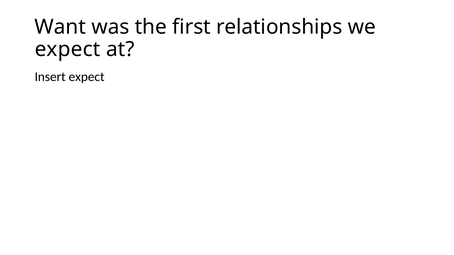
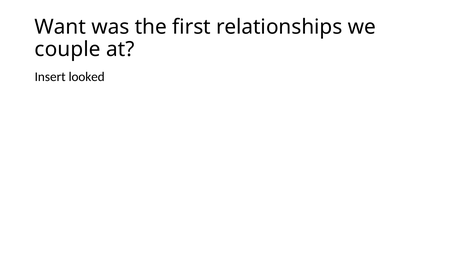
expect: expect -> couple (68, 49)
Insert expect: expect -> looked (87, 77)
